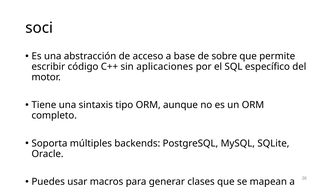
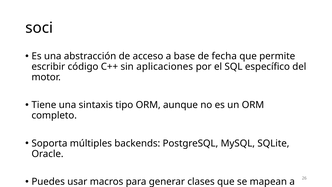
sobre: sobre -> fecha (224, 56)
